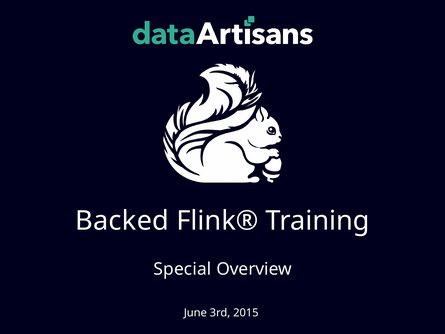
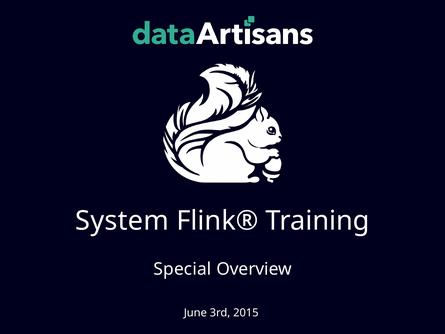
Backed: Backed -> System (122, 221)
